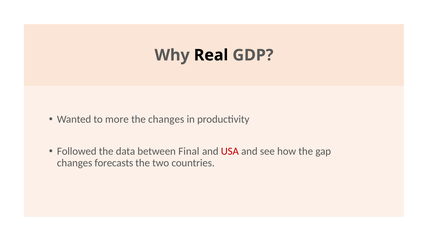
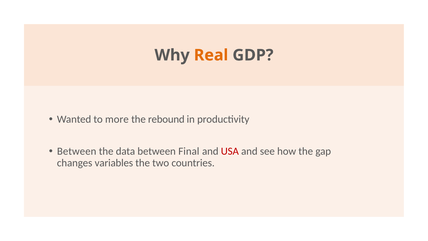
Real colour: black -> orange (211, 55)
the changes: changes -> rebound (166, 119)
Followed: Followed -> Between (77, 151)
forecasts: forecasts -> variables (114, 163)
